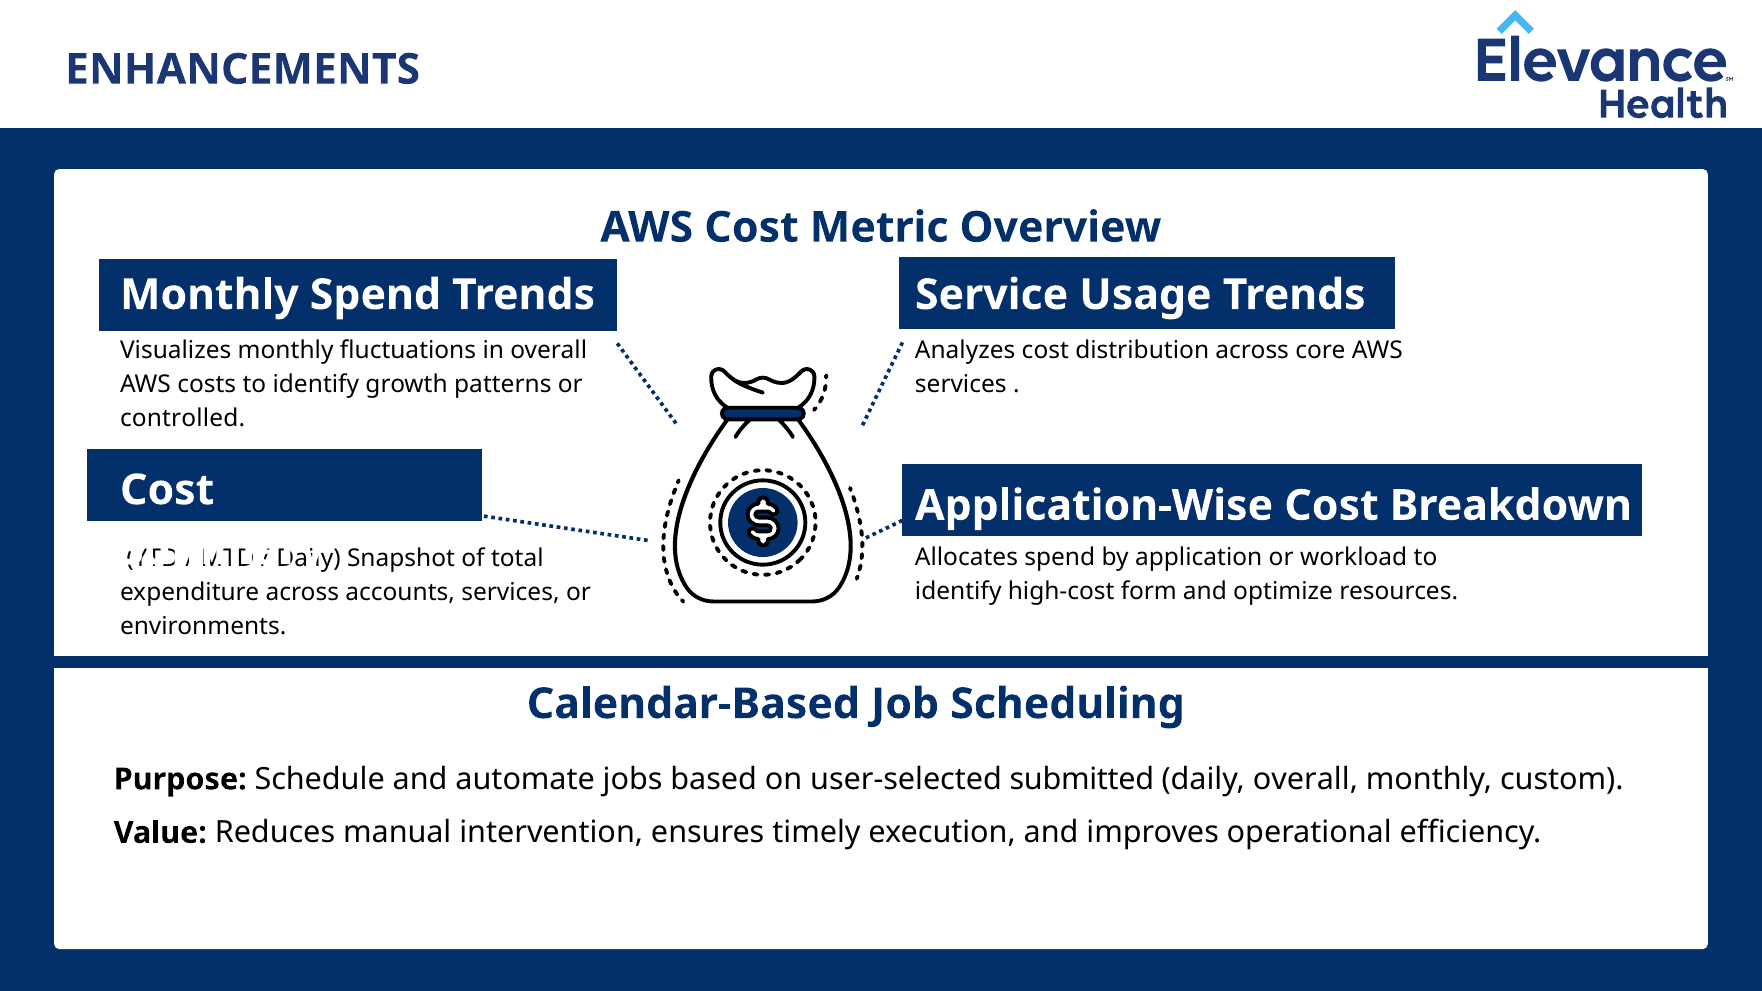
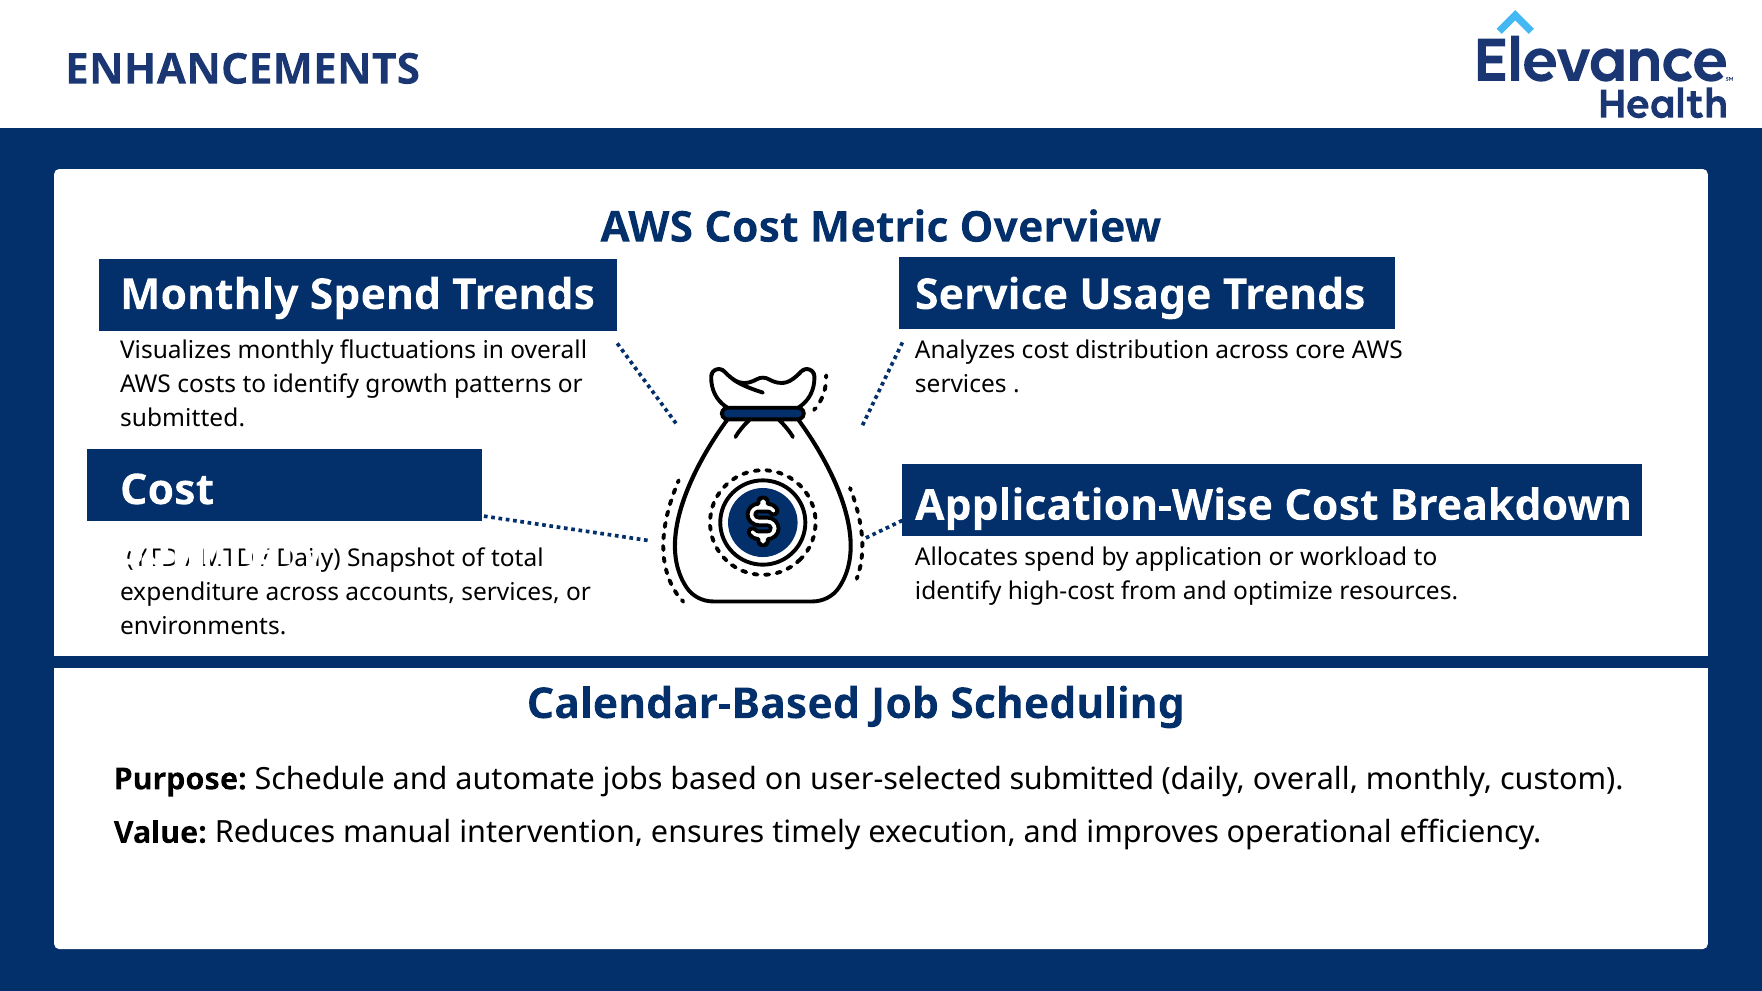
controlled: controlled -> submitted (183, 419)
form: form -> from (1149, 592)
